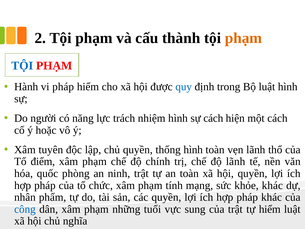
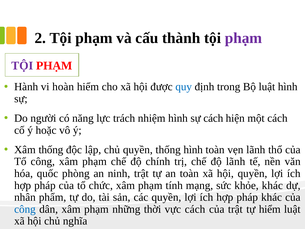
phạm colour: orange -> purple (243, 38)
TỘI colour: blue -> purple (22, 66)
vi pháp: pháp -> hoàn (63, 87)
Xâm tuyên: tuyên -> thống (51, 150)
Tổ điểm: điểm -> công (43, 161)
tuổi: tuổi -> thời (153, 209)
vực sung: sung -> cách (195, 209)
